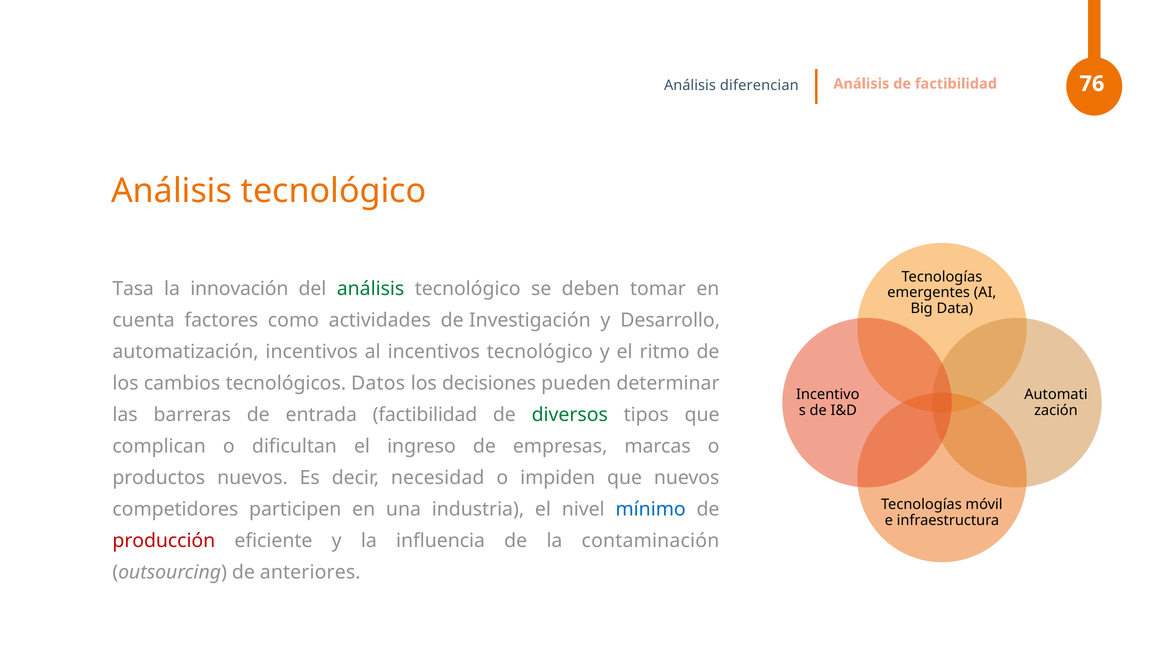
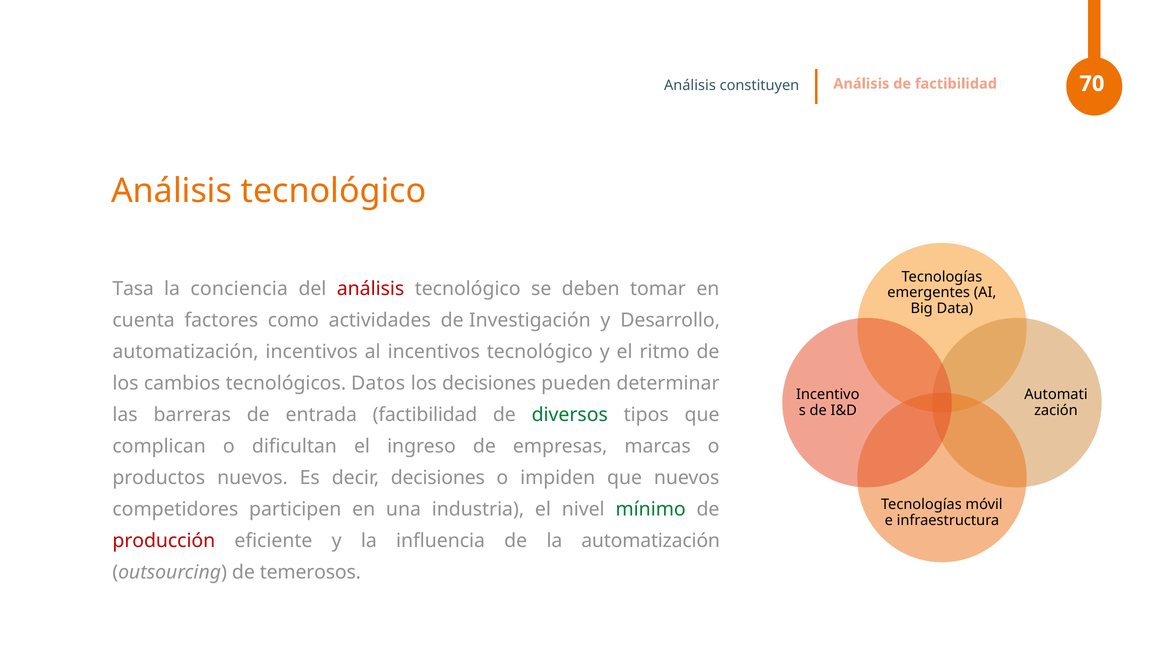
diferencian: diferencian -> constituyen (759, 85)
76: 76 -> 70 (1092, 84)
innovación: innovación -> conciencia (239, 289)
análisis colour: green -> red (371, 289)
decir necesidad: necesidad -> decisiones (438, 478)
mínimo colour: blue -> green (651, 509)
la contaminación: contaminación -> automatización (651, 541)
anteriores: anteriores -> temerosos (310, 573)
